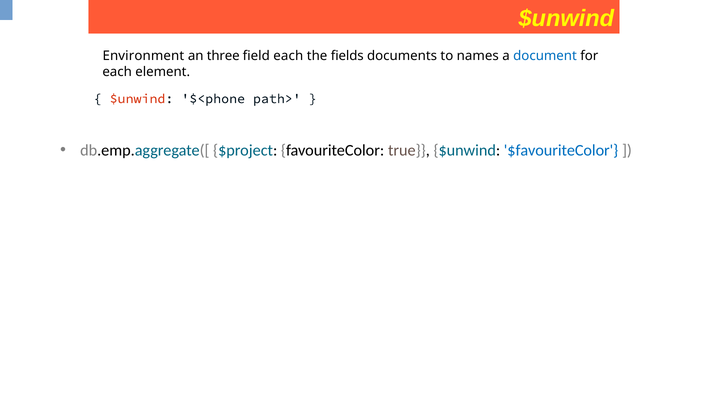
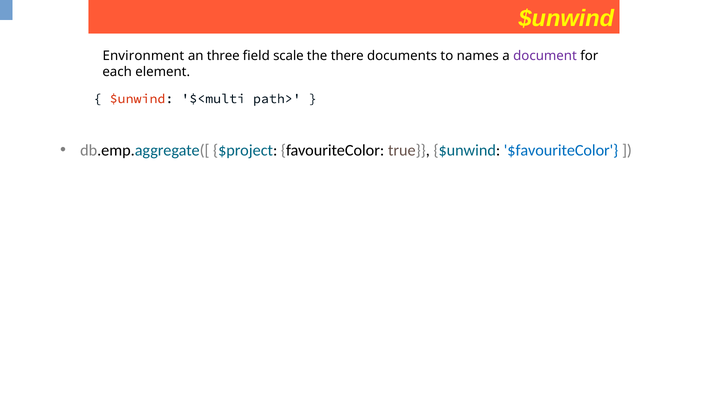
field each: each -> scale (288, 56)
fields: fields -> there (347, 56)
document colour: blue -> purple (545, 56)
$<phone: $<phone -> $<multi (213, 99)
